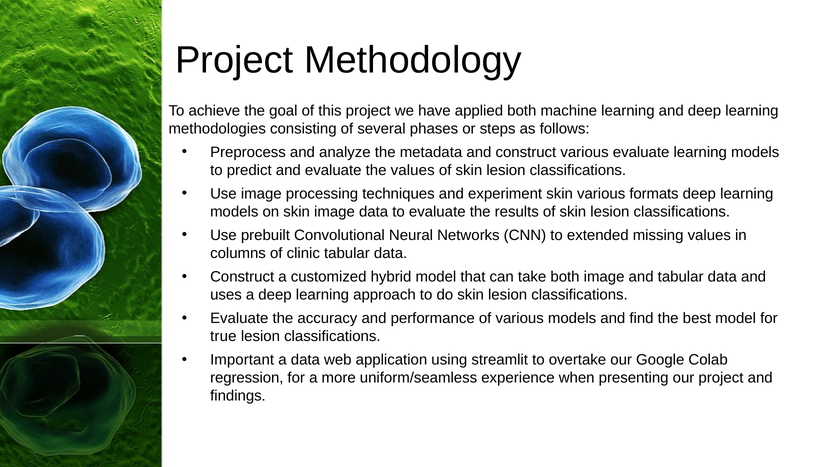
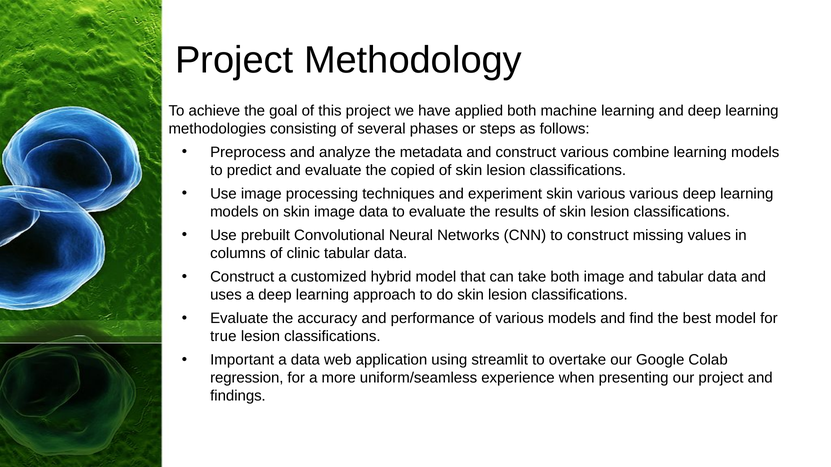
various evaluate: evaluate -> combine (641, 152)
the values: values -> copied (413, 170)
various formats: formats -> various (654, 194)
to extended: extended -> construct (598, 236)
